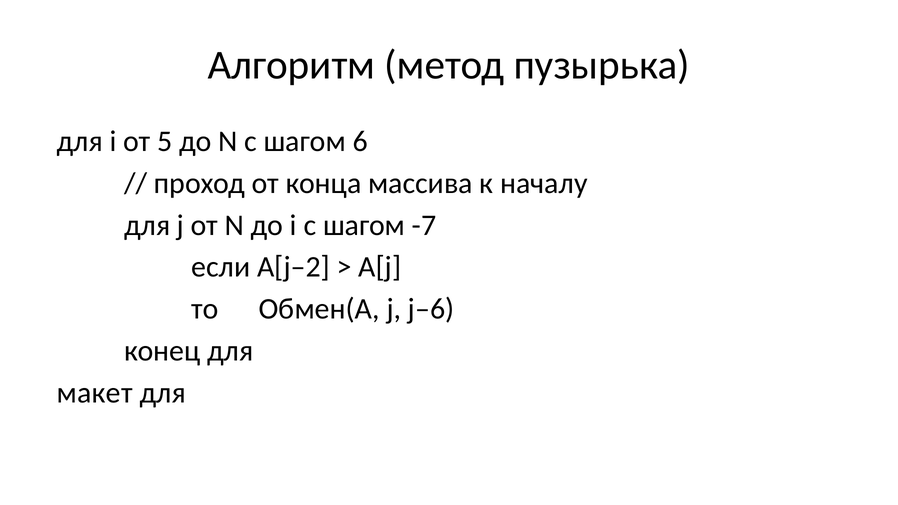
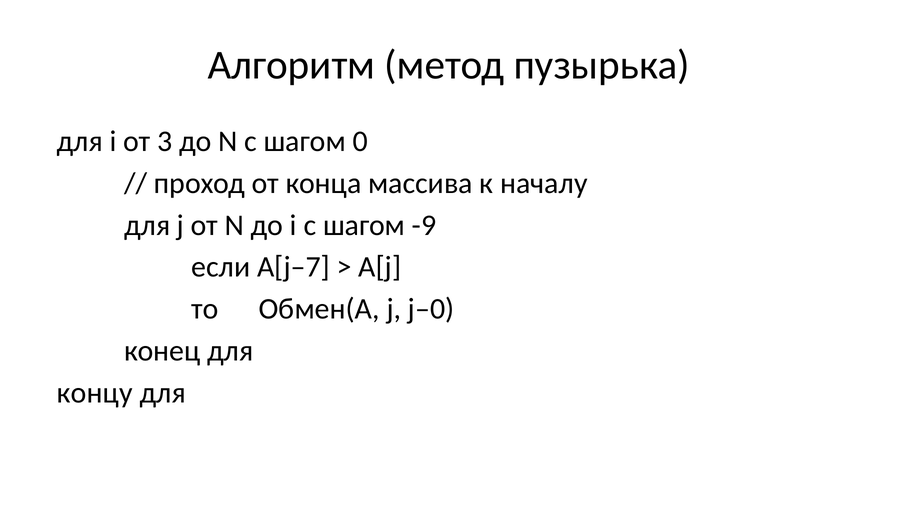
5: 5 -> 3 (165, 141)
6: 6 -> 0 (360, 141)
-7: -7 -> -9 (424, 225)
A[j–2: A[j–2 -> A[j–7 (294, 267)
j–6: j–6 -> j–0 (431, 309)
макет: макет -> концу (95, 393)
